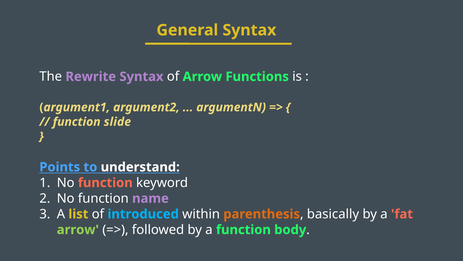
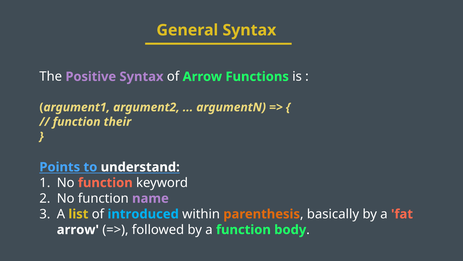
Rewrite: Rewrite -> Positive (91, 76)
slide: slide -> their (117, 122)
arrow colour: light green -> white (78, 229)
